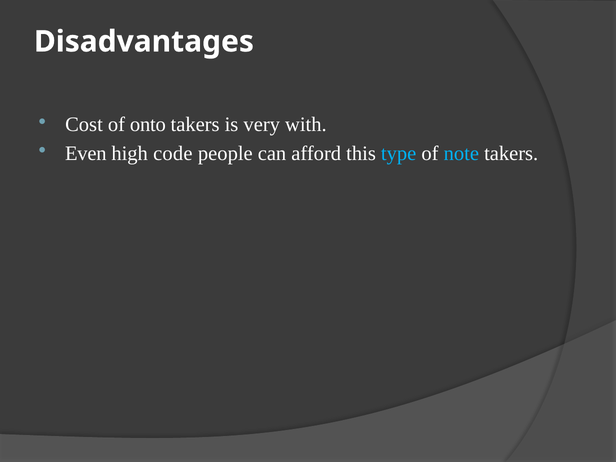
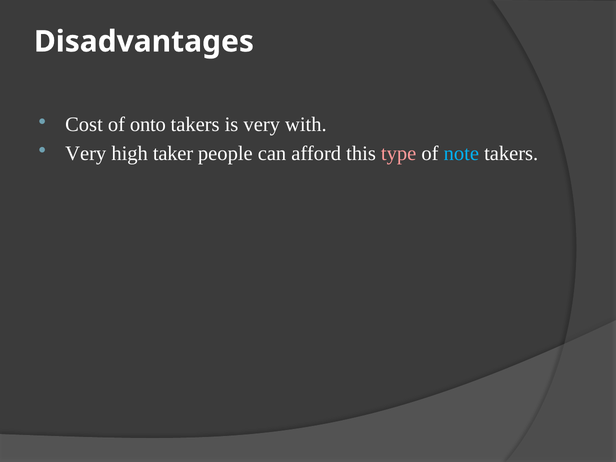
Even: Even -> Very (86, 153)
code: code -> taker (173, 153)
type colour: light blue -> pink (399, 153)
